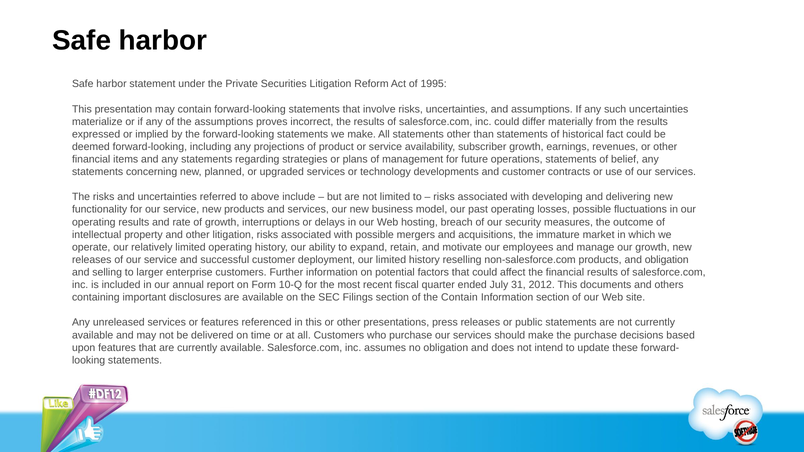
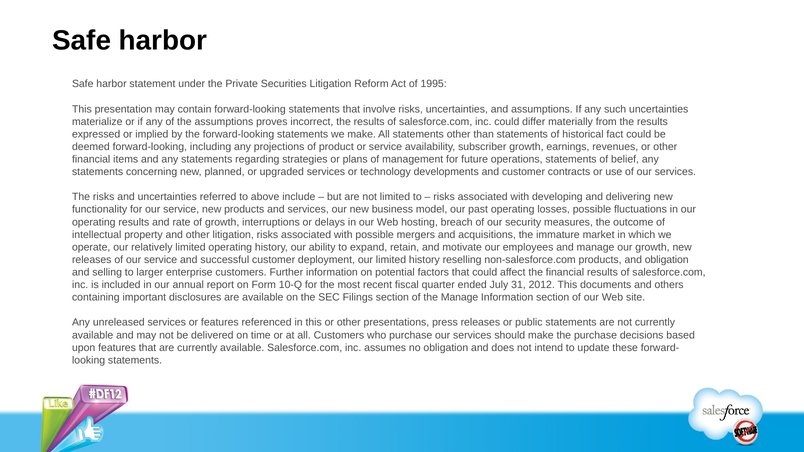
the Contain: Contain -> Manage (460, 298)
